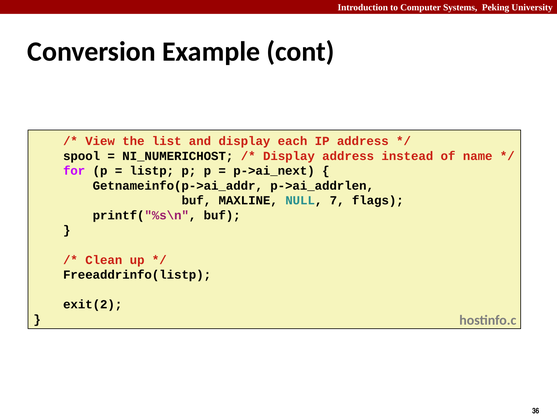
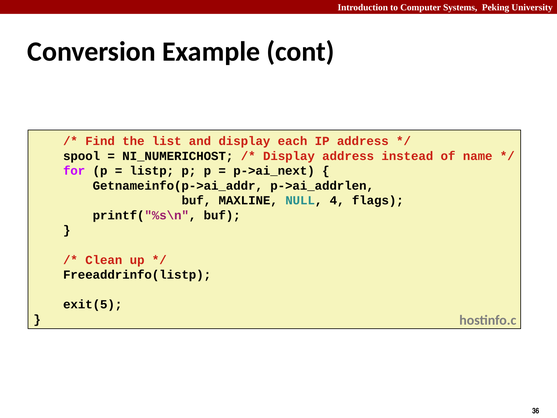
View: View -> Find (100, 141)
7: 7 -> 4 (337, 200)
exit(2: exit(2 -> exit(5 (93, 304)
